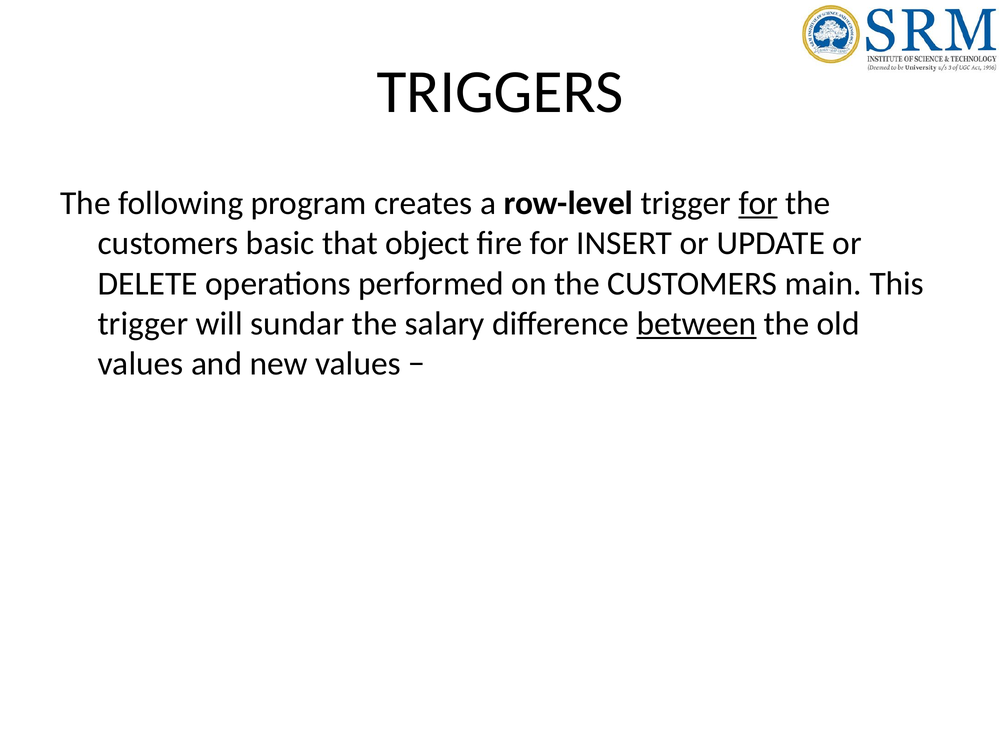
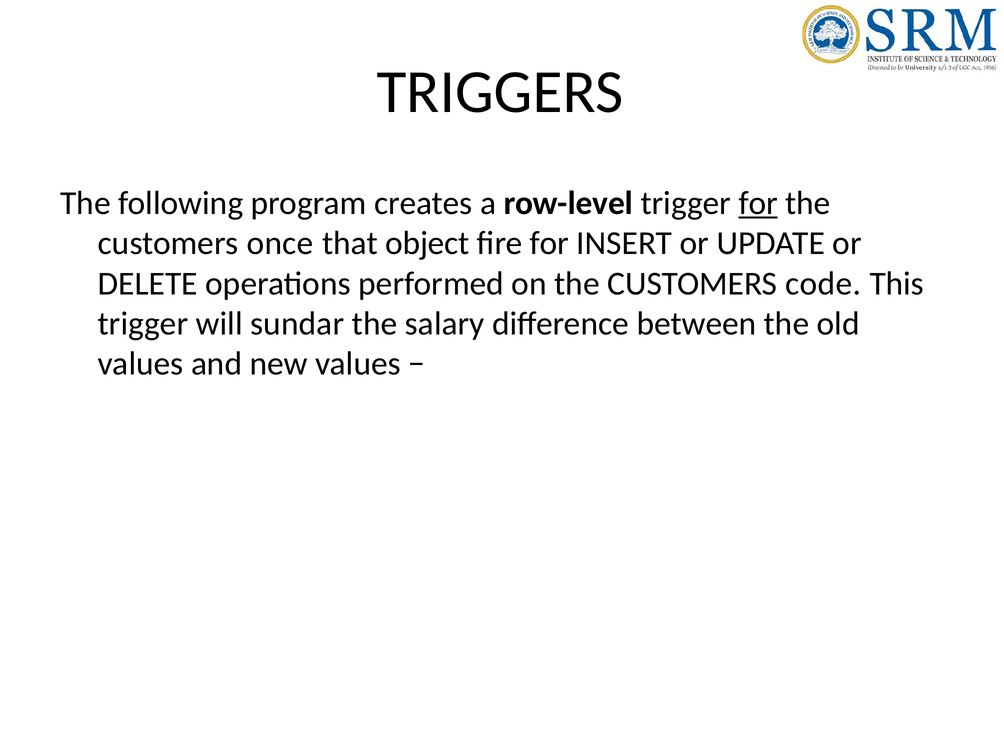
basic: basic -> once (280, 243)
main: main -> code (823, 283)
between underline: present -> none (696, 324)
